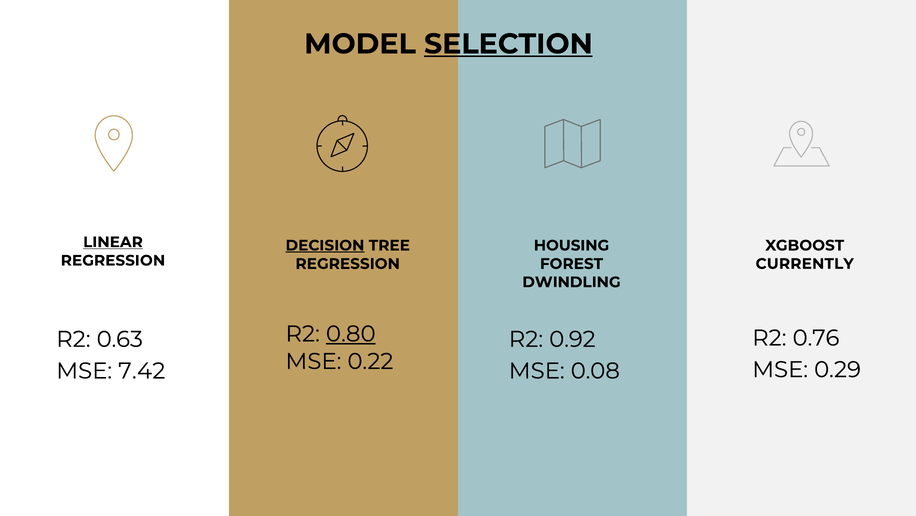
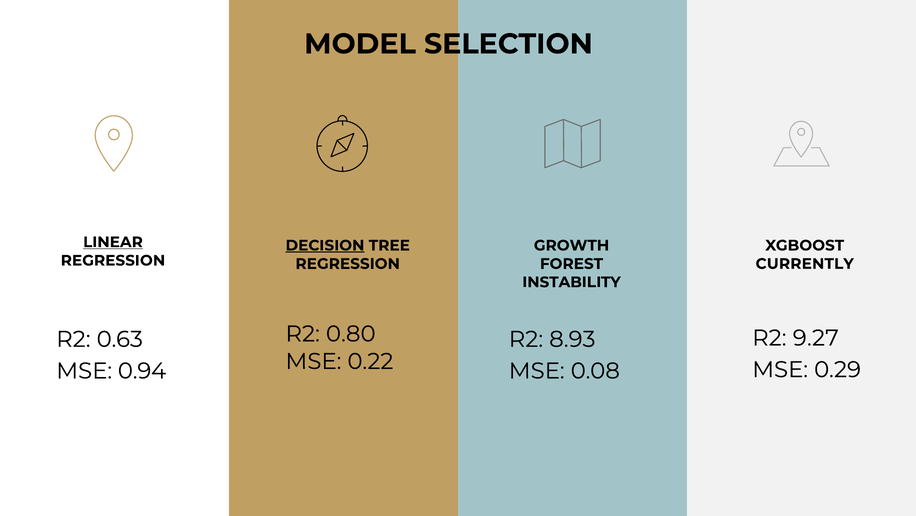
SELECTION underline: present -> none (508, 44)
HOUSING: HOUSING -> GROWTH (571, 245)
DWINDLING: DWINDLING -> INSTABILITY (571, 282)
0.80 underline: present -> none (351, 334)
0.76: 0.76 -> 9.27 (816, 338)
0.92: 0.92 -> 8.93 (572, 339)
7.42: 7.42 -> 0.94 (142, 370)
